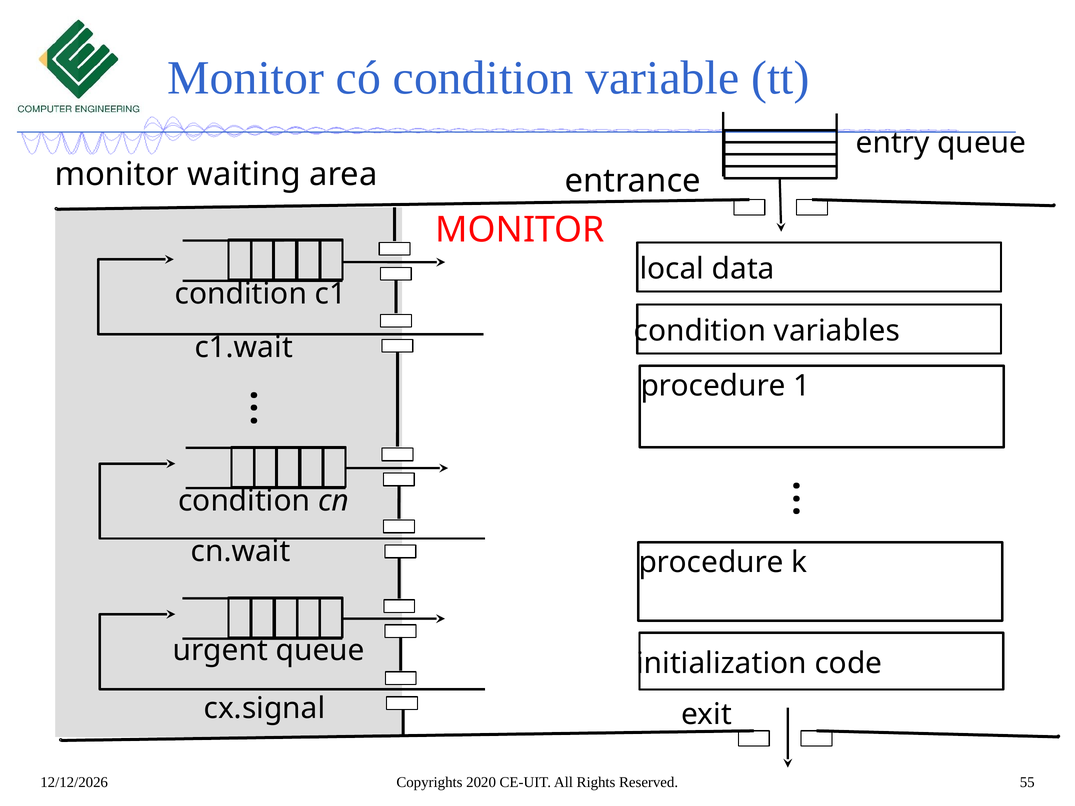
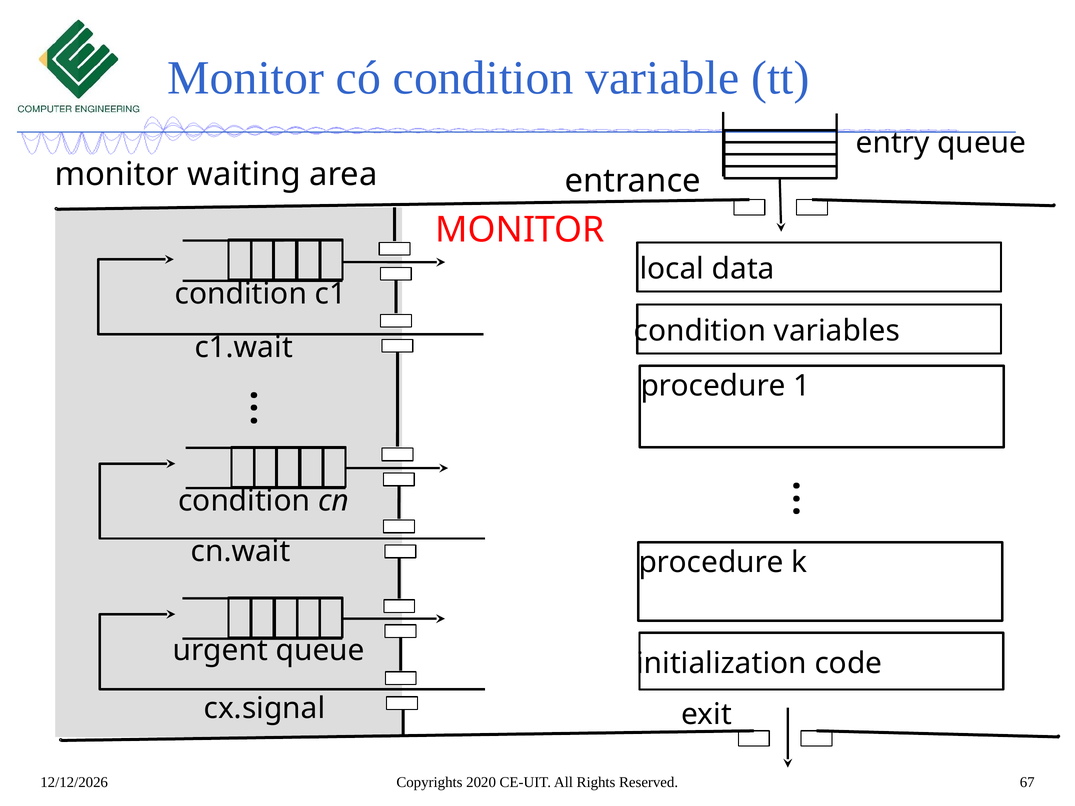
55: 55 -> 67 (1027, 782)
